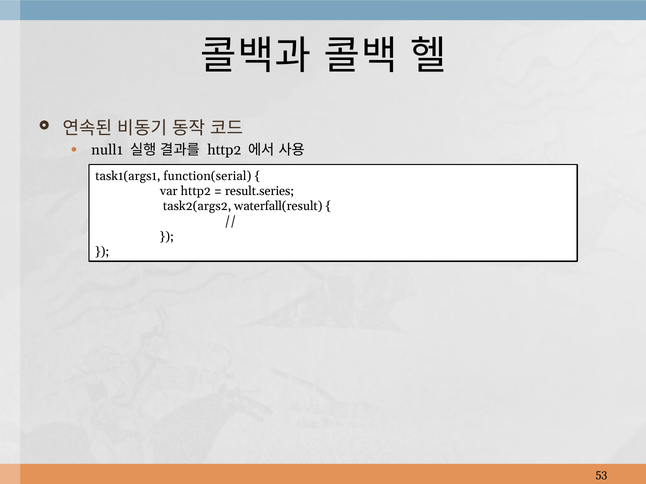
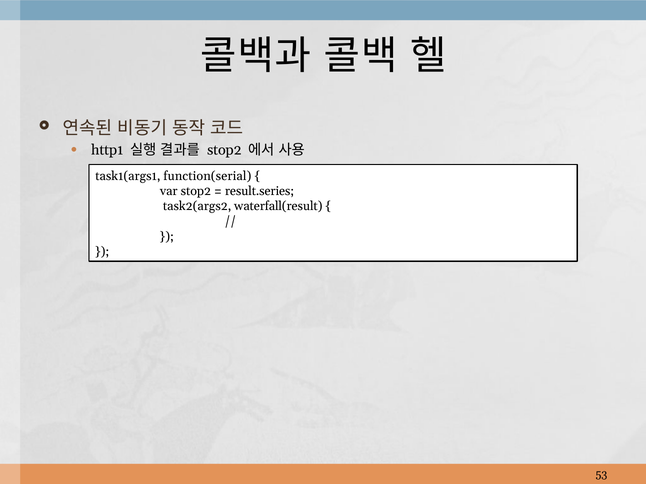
null1: null1 -> http1 (107, 150)
http2: http2 -> stop2 (224, 150)
var http2: http2 -> stop2 (196, 191)
